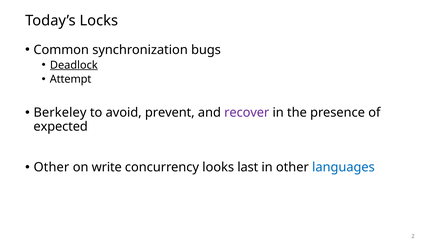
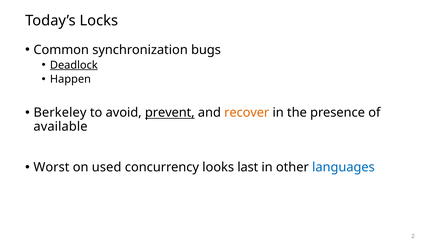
Attempt: Attempt -> Happen (70, 79)
prevent underline: none -> present (170, 113)
recover colour: purple -> orange (247, 113)
expected: expected -> available (61, 126)
Other: Other -> Worst (51, 167)
write: write -> used (107, 167)
